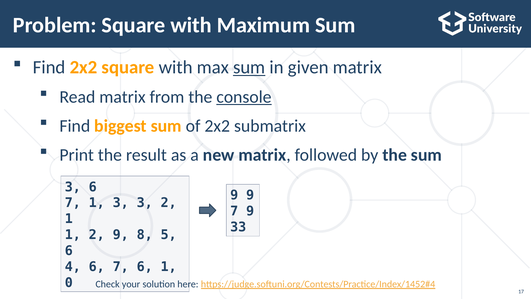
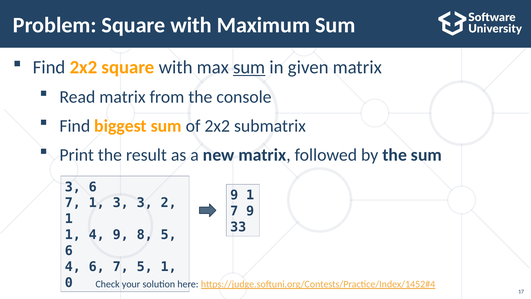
console underline: present -> none (244, 97)
9 9: 9 -> 1 (250, 195)
1 2: 2 -> 4 (97, 235)
7 6: 6 -> 5 (145, 266)
